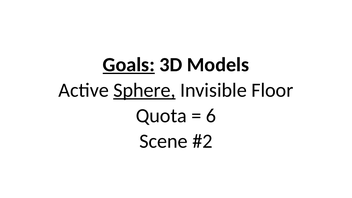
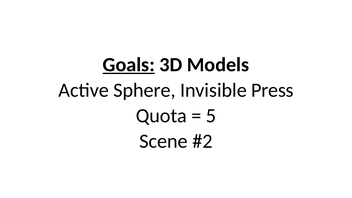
Sphere underline: present -> none (144, 90)
Floor: Floor -> Press (272, 90)
6: 6 -> 5 (211, 116)
